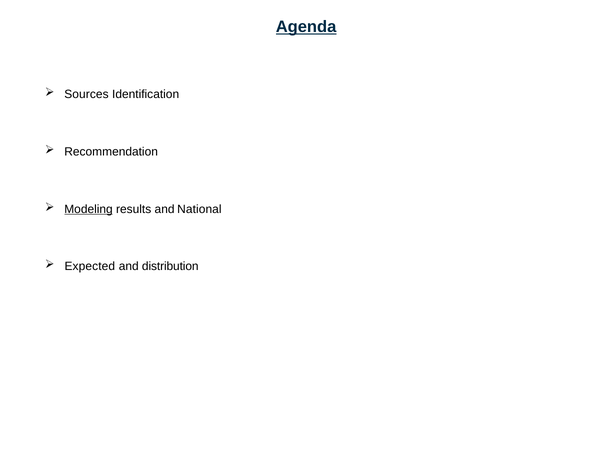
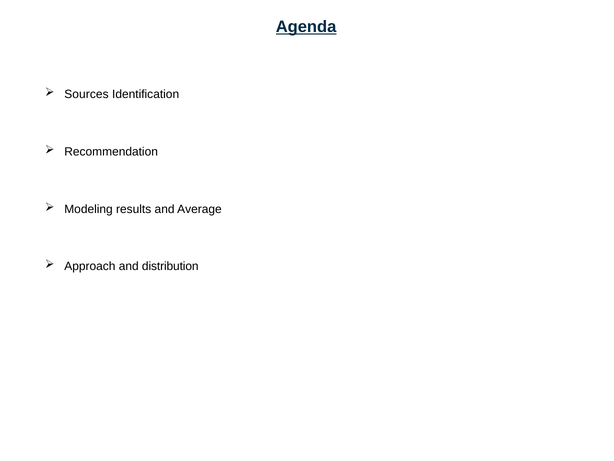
Modeling underline: present -> none (89, 209)
National: National -> Average (199, 209)
Expected: Expected -> Approach (90, 266)
